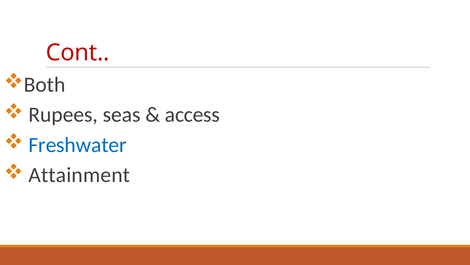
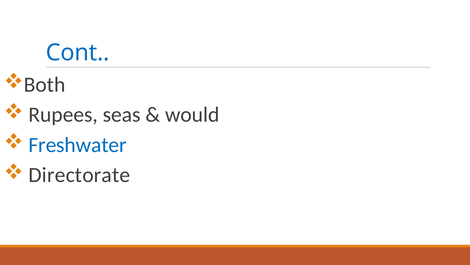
Cont colour: red -> blue (78, 53)
access: access -> would (192, 115)
Attainment: Attainment -> Directorate (79, 175)
